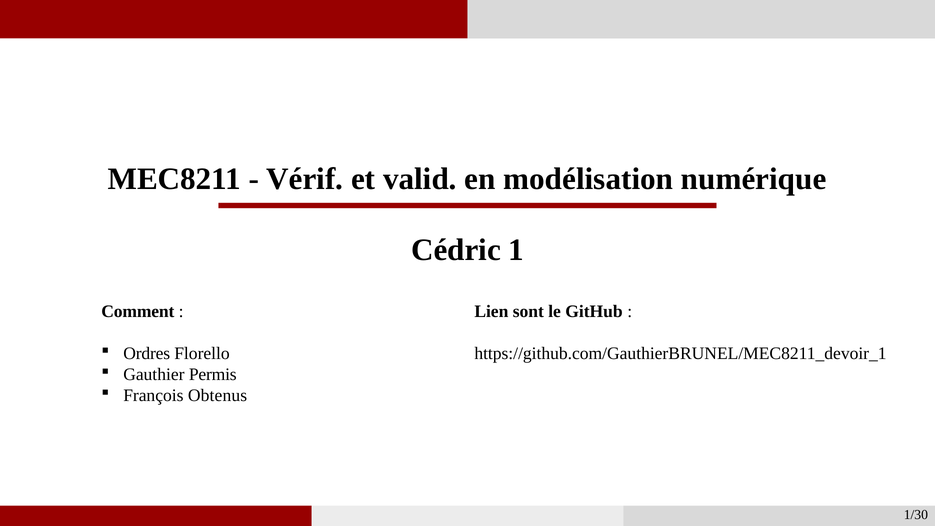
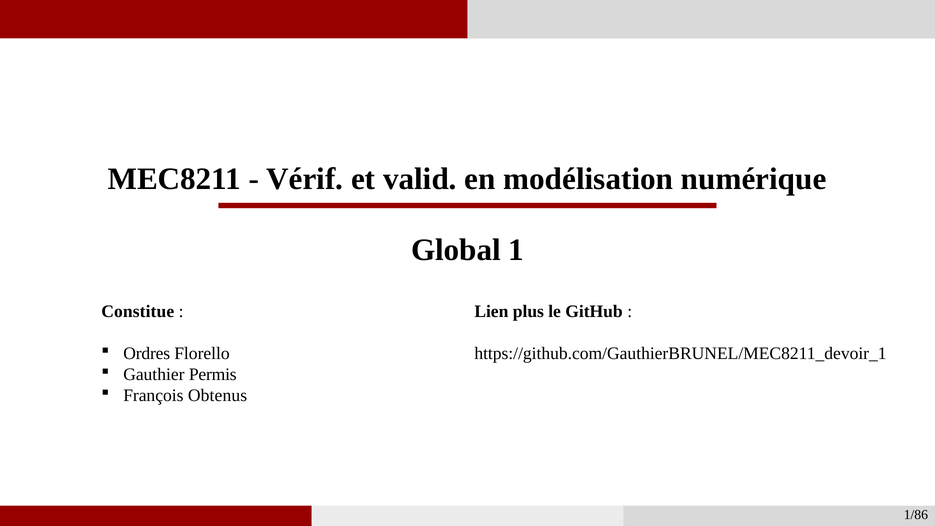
Cédric: Cédric -> Global (456, 250)
Comment: Comment -> Constitue (138, 311)
sont: sont -> plus (528, 311)
1/30: 1/30 -> 1/86 (916, 515)
